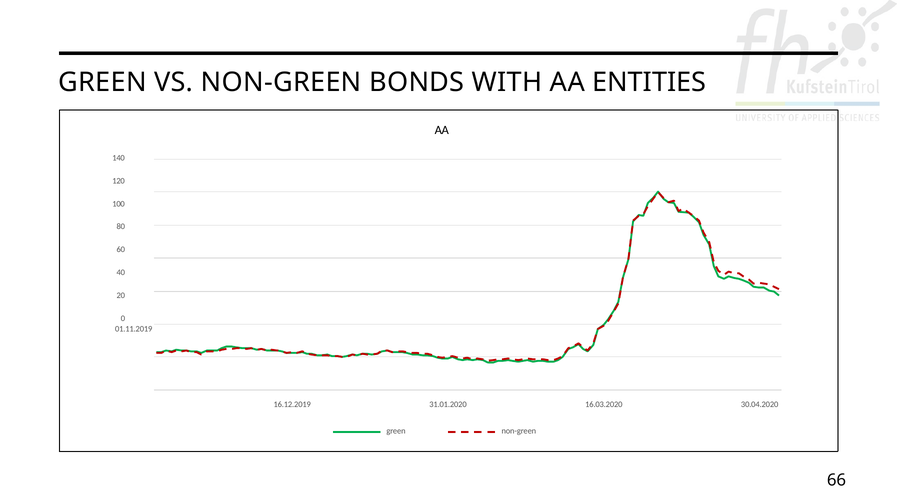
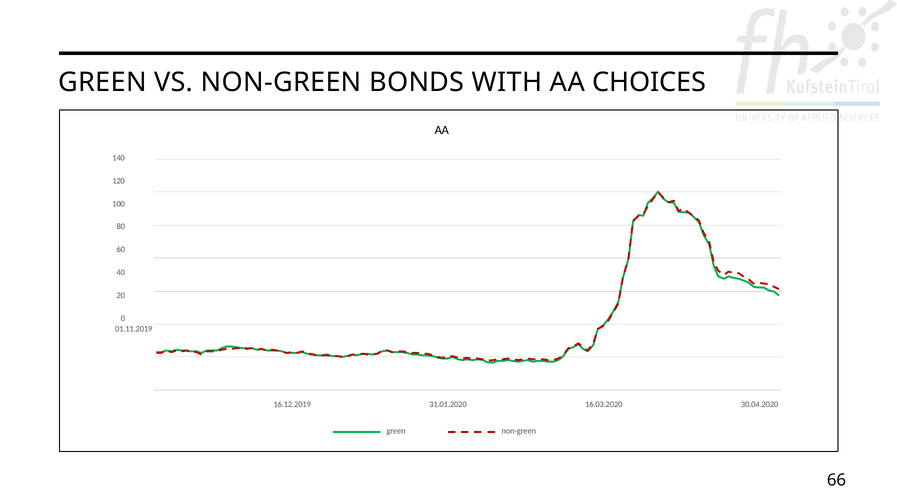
ENTITIES: ENTITIES -> CHOICES (649, 83)
